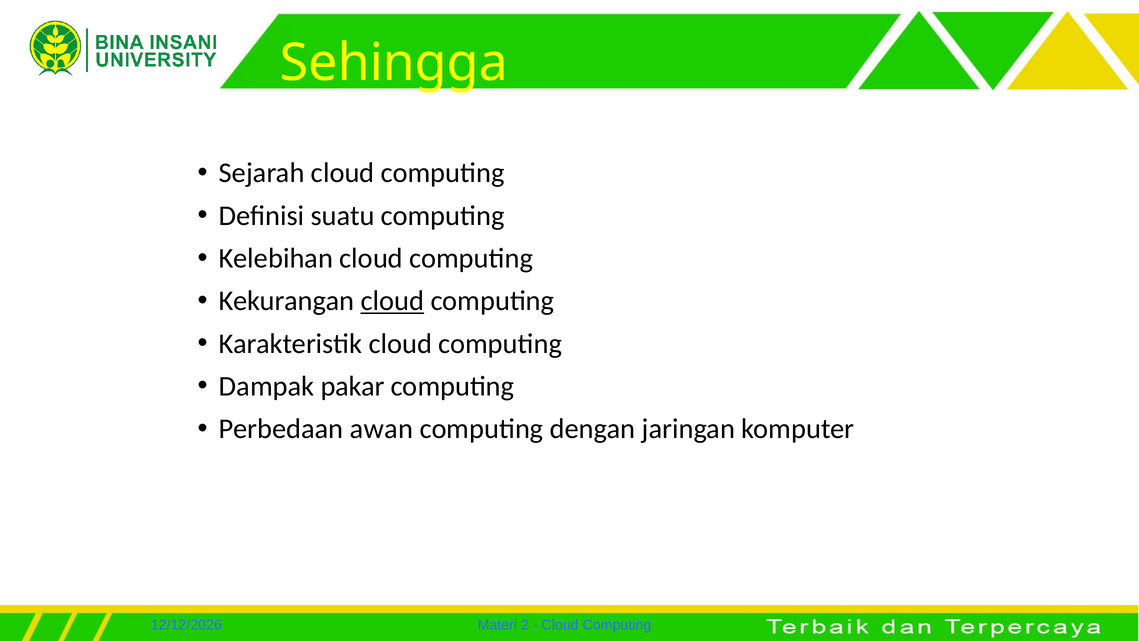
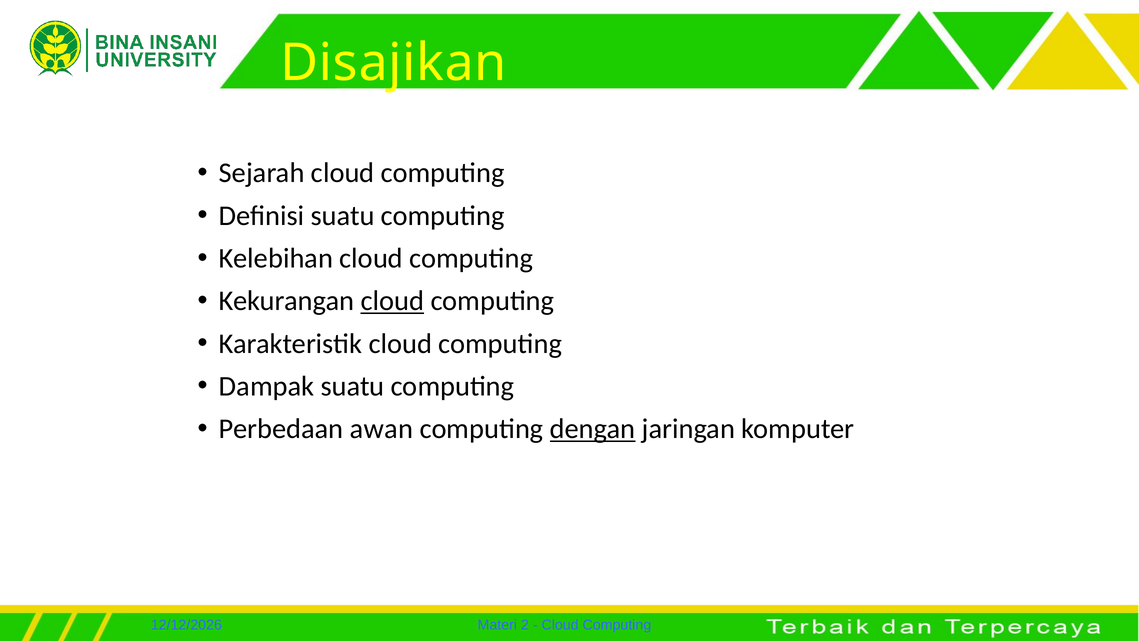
Sehingga: Sehingga -> Disajikan (394, 63)
Dampak pakar: pakar -> suatu (353, 386)
dengan underline: none -> present (593, 429)
